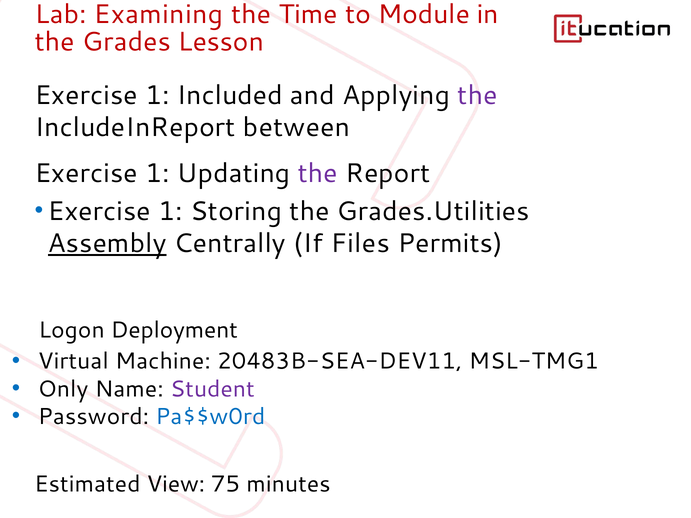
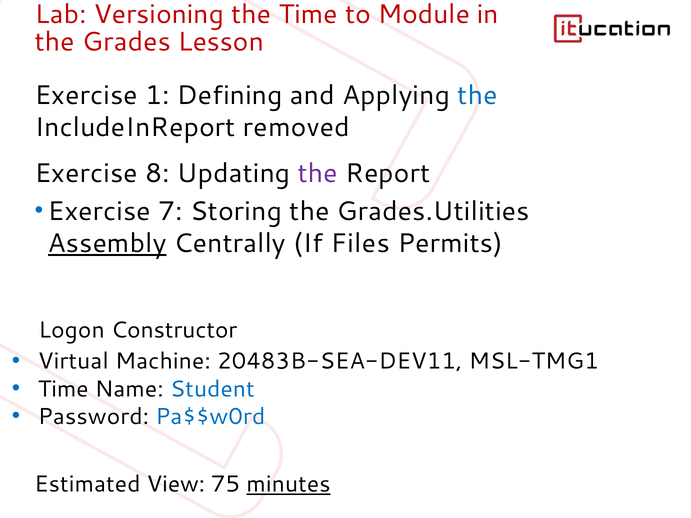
Examining: Examining -> Versioning (159, 14)
Included: Included -> Defining (230, 95)
the colour: purple -> blue (477, 95)
between: between -> removed (296, 127)
1: 1 -> 8 (157, 173)
1: 1 -> 7 (170, 211)
Deployment: Deployment -> Constructor (174, 330)
Only: Only -> Time (63, 389)
Student colour: purple -> blue (212, 389)
minutes underline: none -> present (288, 485)
